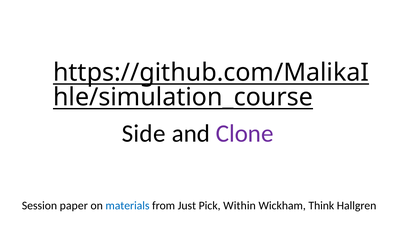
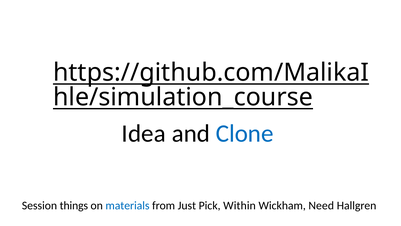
Side: Side -> Idea (144, 133)
Clone colour: purple -> blue (245, 133)
paper: paper -> things (74, 205)
Think: Think -> Need (321, 205)
